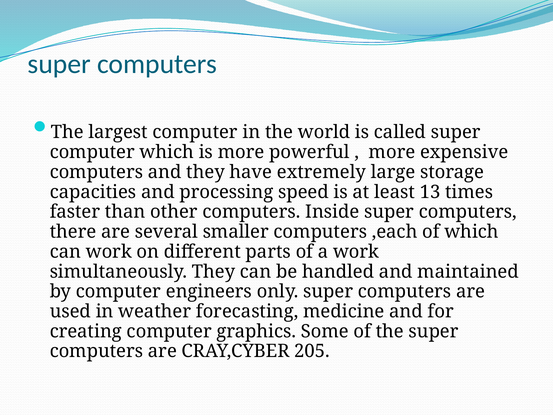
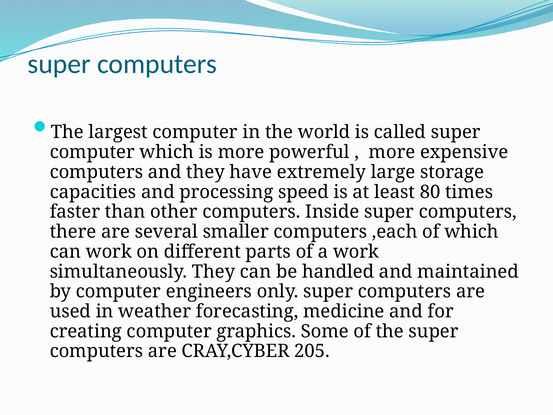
13: 13 -> 80 (430, 192)
